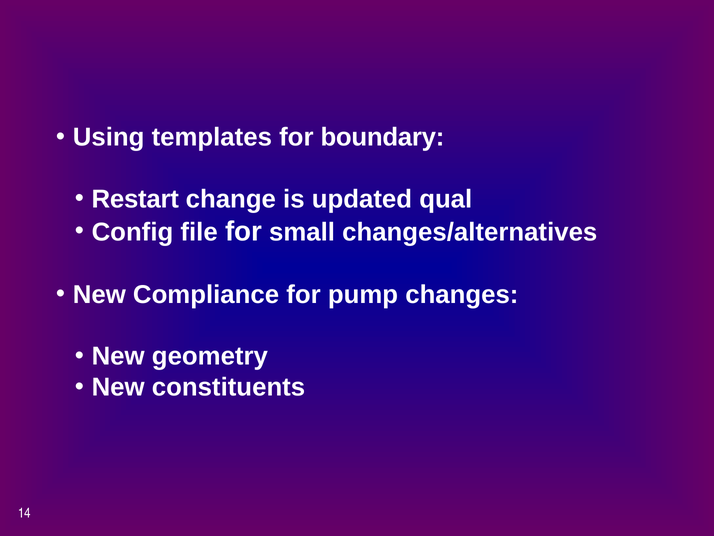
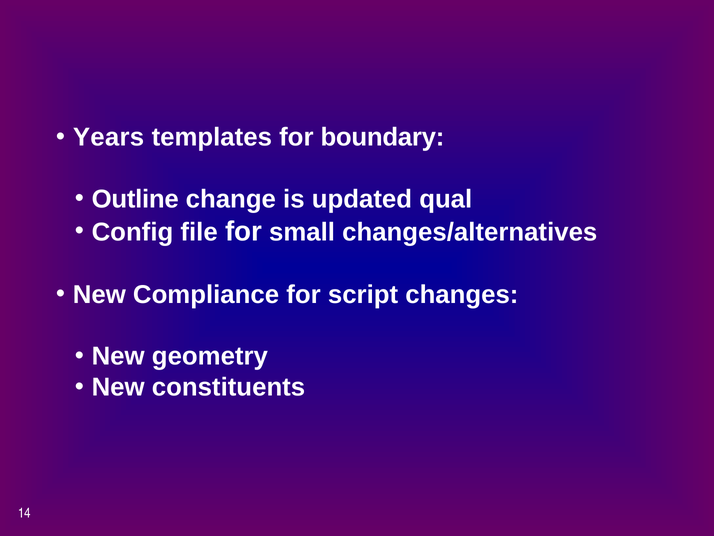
Using: Using -> Years (109, 137)
Restart: Restart -> Outline (135, 199)
pump: pump -> script (363, 294)
